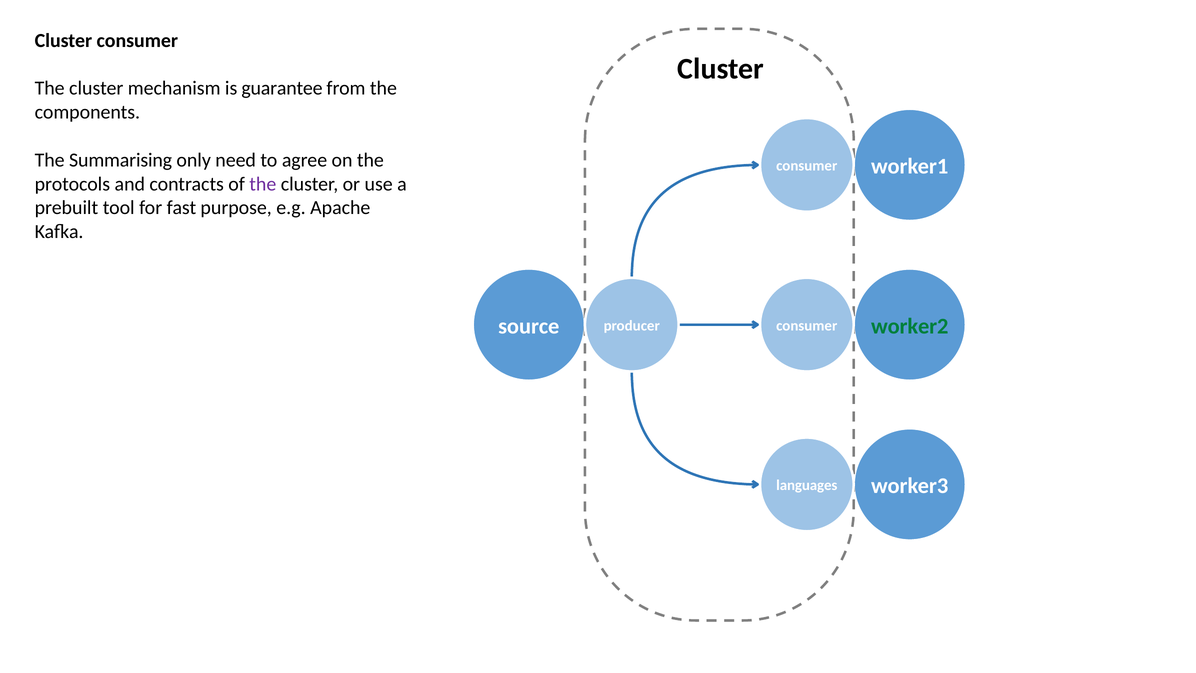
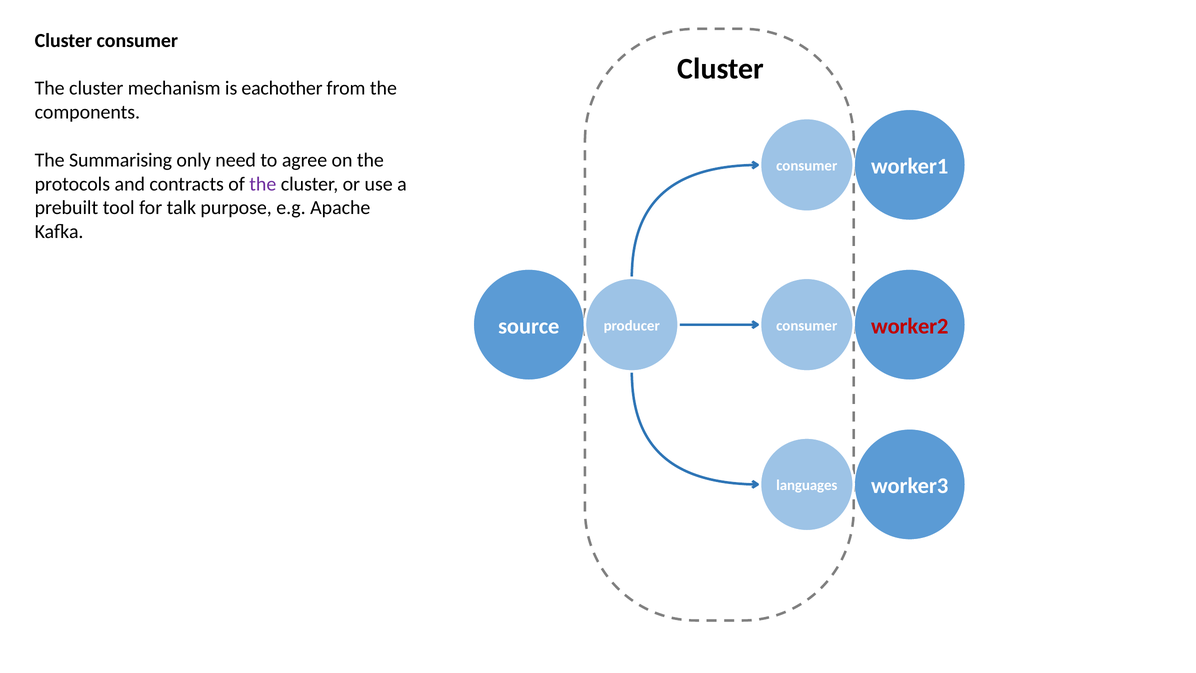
guarantee: guarantee -> eachother (282, 88)
fast: fast -> talk (181, 208)
worker2 colour: green -> red (910, 326)
